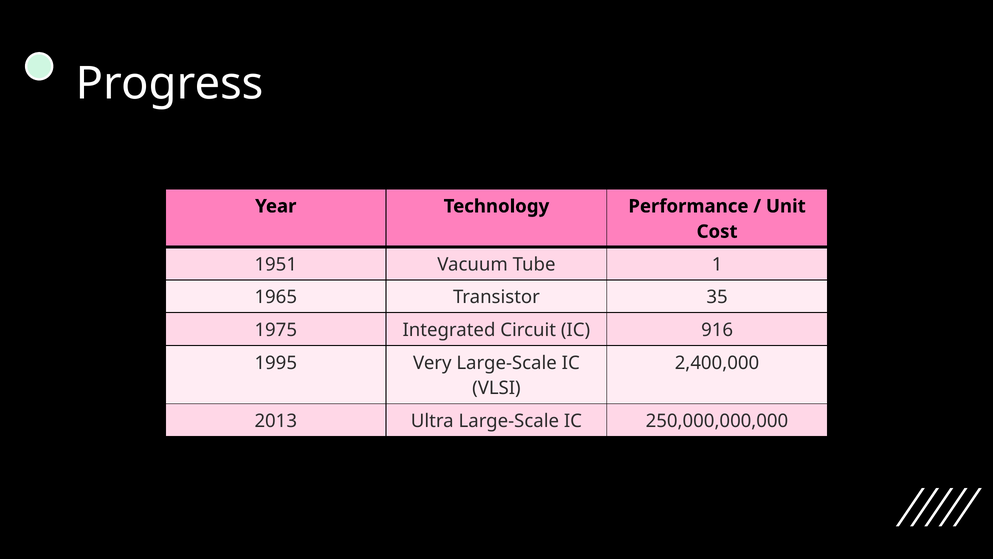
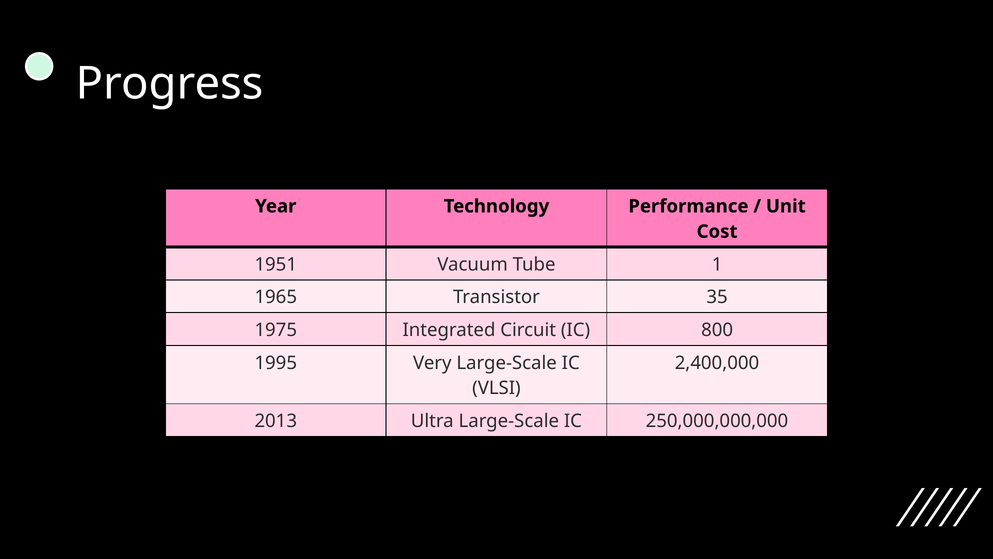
916: 916 -> 800 (717, 330)
